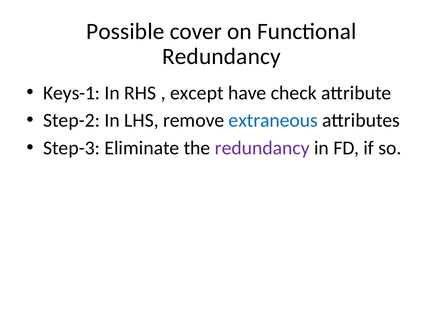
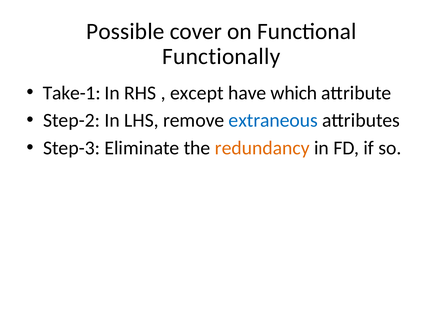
Redundancy: Redundancy -> Functionally (221, 57)
Keys-1: Keys-1 -> Take-1 (72, 93)
check: check -> which (294, 93)
redundancy colour: purple -> orange (262, 148)
